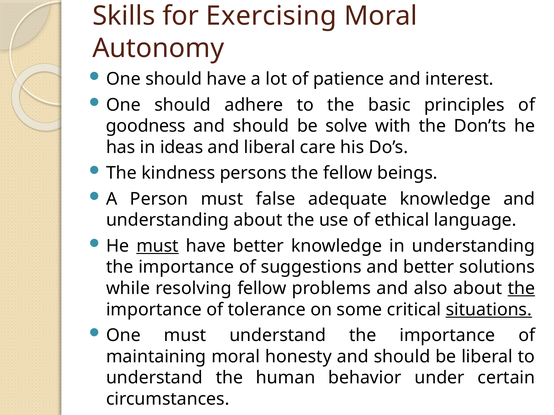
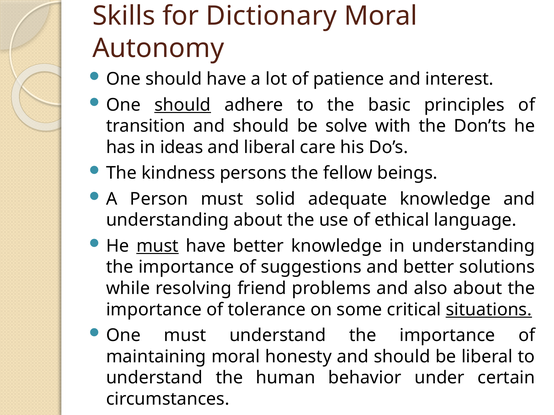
Exercising: Exercising -> Dictionary (271, 16)
should underline: none -> present (183, 105)
goodness: goodness -> transition (146, 126)
false: false -> solid (276, 199)
resolving fellow: fellow -> friend (262, 289)
the underline: present -> none (521, 289)
